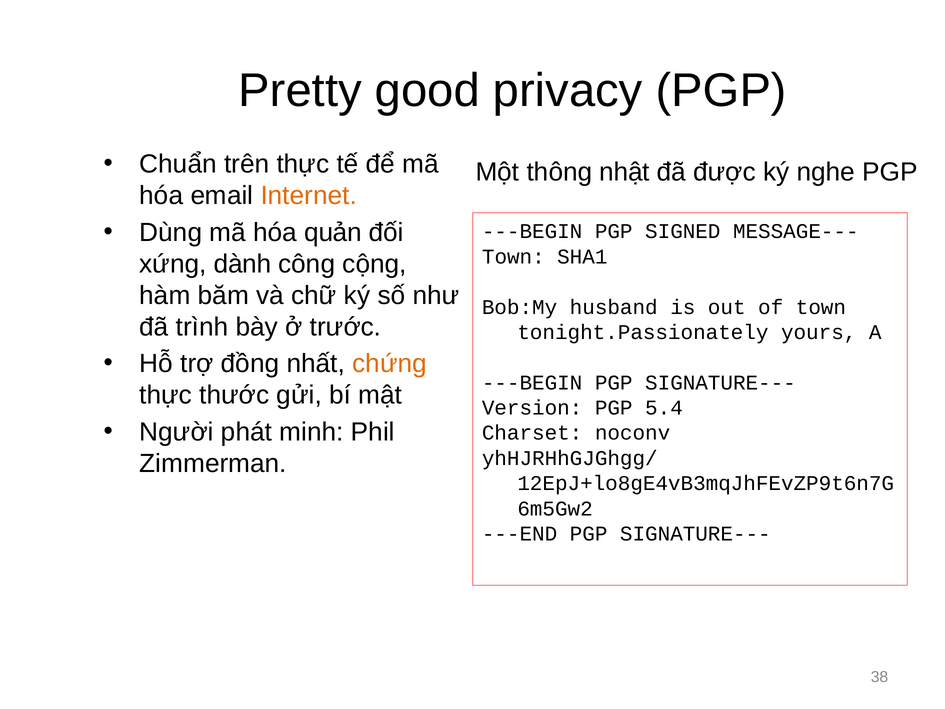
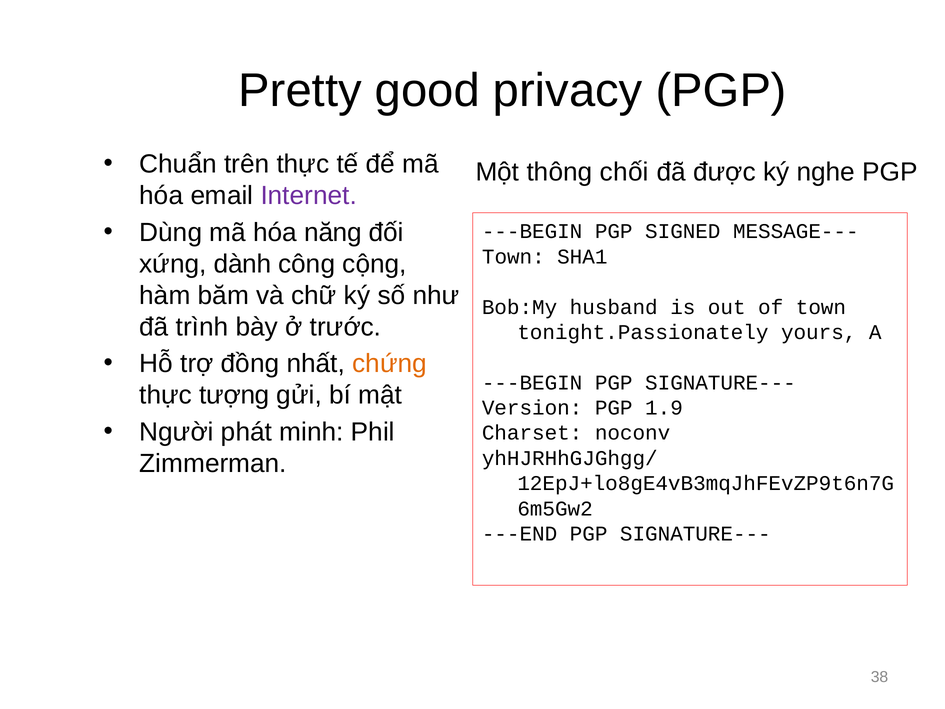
nhật: nhật -> chối (624, 172)
Internet colour: orange -> purple (309, 196)
quản: quản -> năng (333, 232)
thước: thước -> tượng (234, 395)
5.4: 5.4 -> 1.9 (664, 408)
